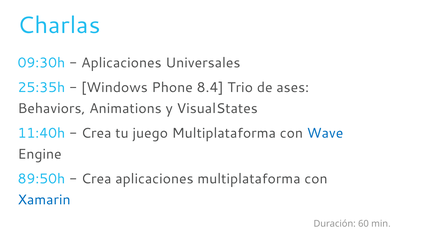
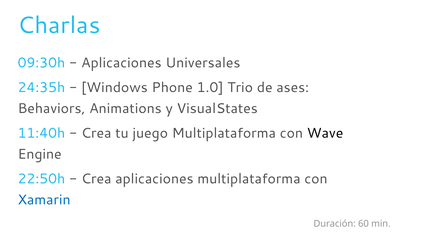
25:35h: 25:35h -> 24:35h (41, 88)
8.4: 8.4 -> 1.0 (210, 88)
Wave colour: blue -> black (325, 133)
89:50h: 89:50h -> 22:50h (41, 179)
